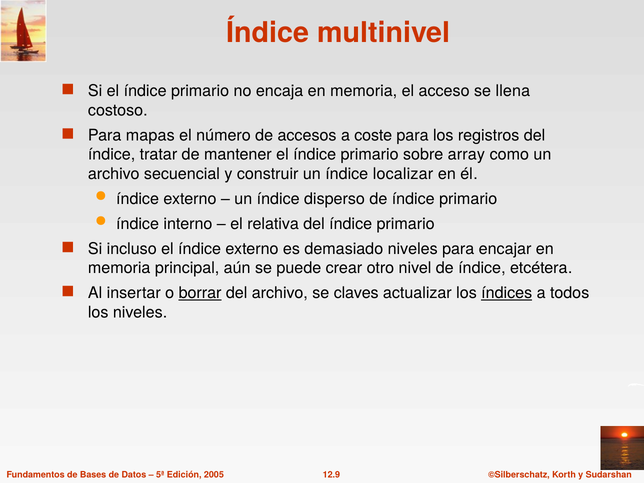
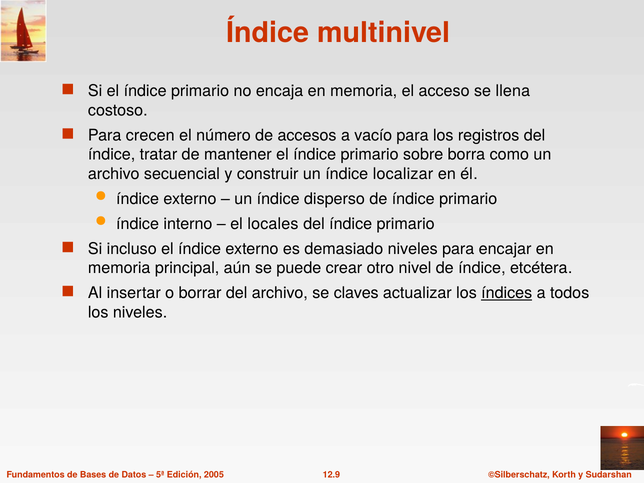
mapas: mapas -> crecen (150, 135)
coste: coste -> vacío (373, 135)
array: array -> borra (466, 155)
relativa: relativa -> locales (273, 224)
borrar underline: present -> none (200, 293)
